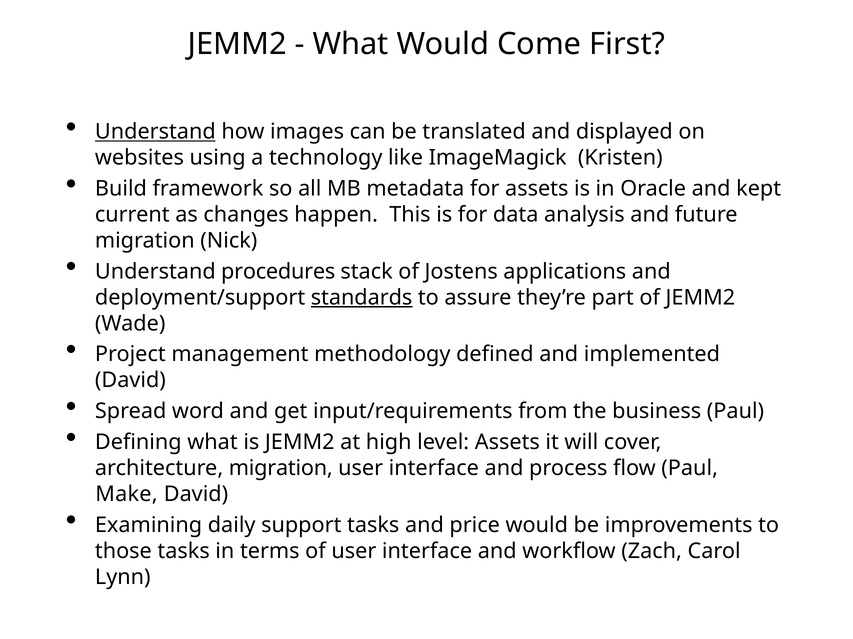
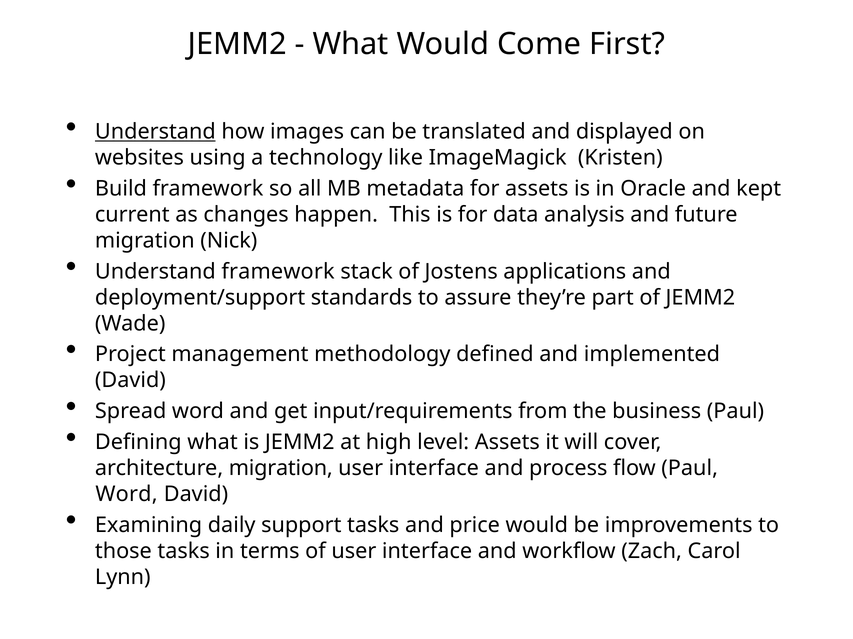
Understand procedures: procedures -> framework (278, 272)
standards underline: present -> none (362, 298)
Make: Make -> Word (126, 495)
